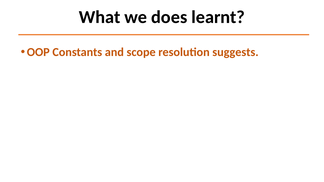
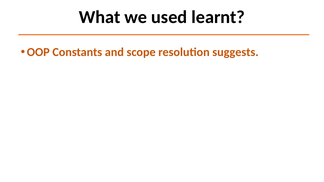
does: does -> used (169, 17)
